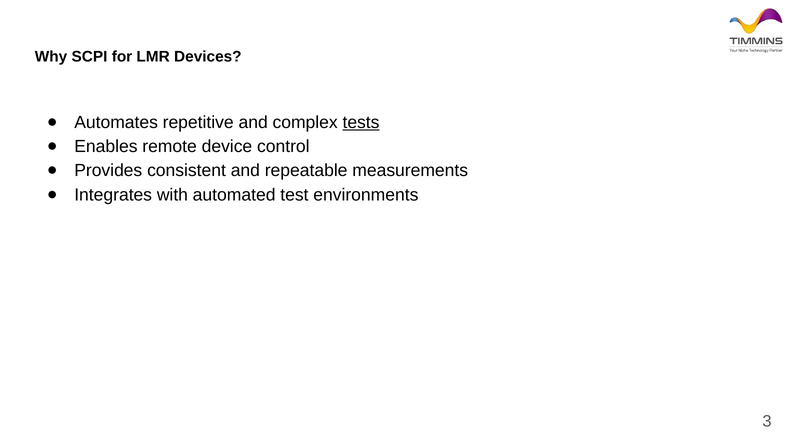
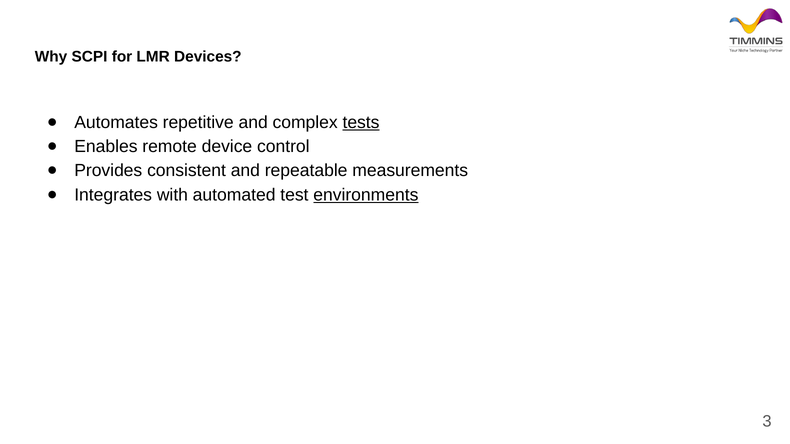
environments underline: none -> present (366, 195)
